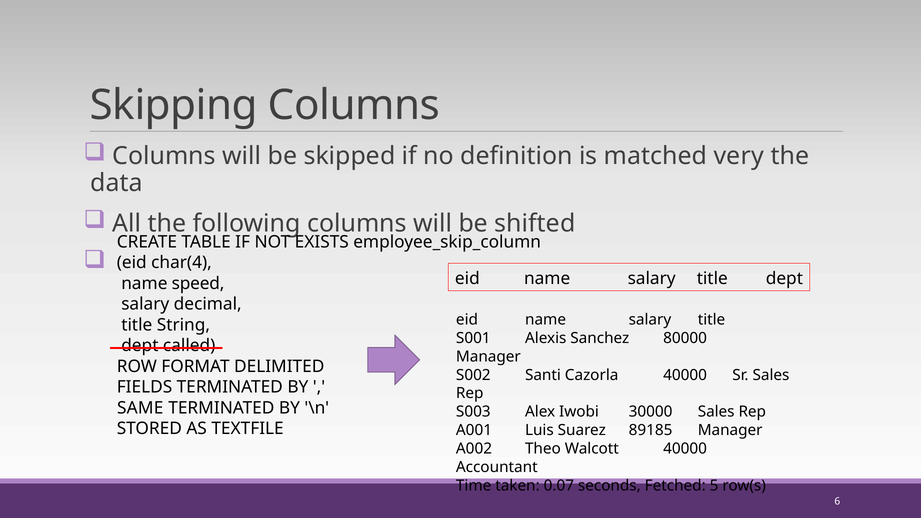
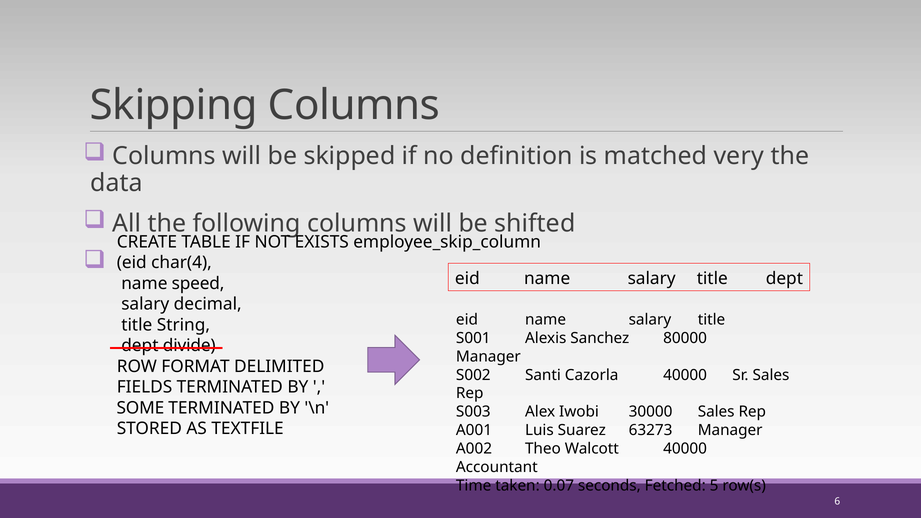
called: called -> divide (189, 346)
SAME: SAME -> SOME (140, 408)
89185: 89185 -> 63273 (651, 430)
